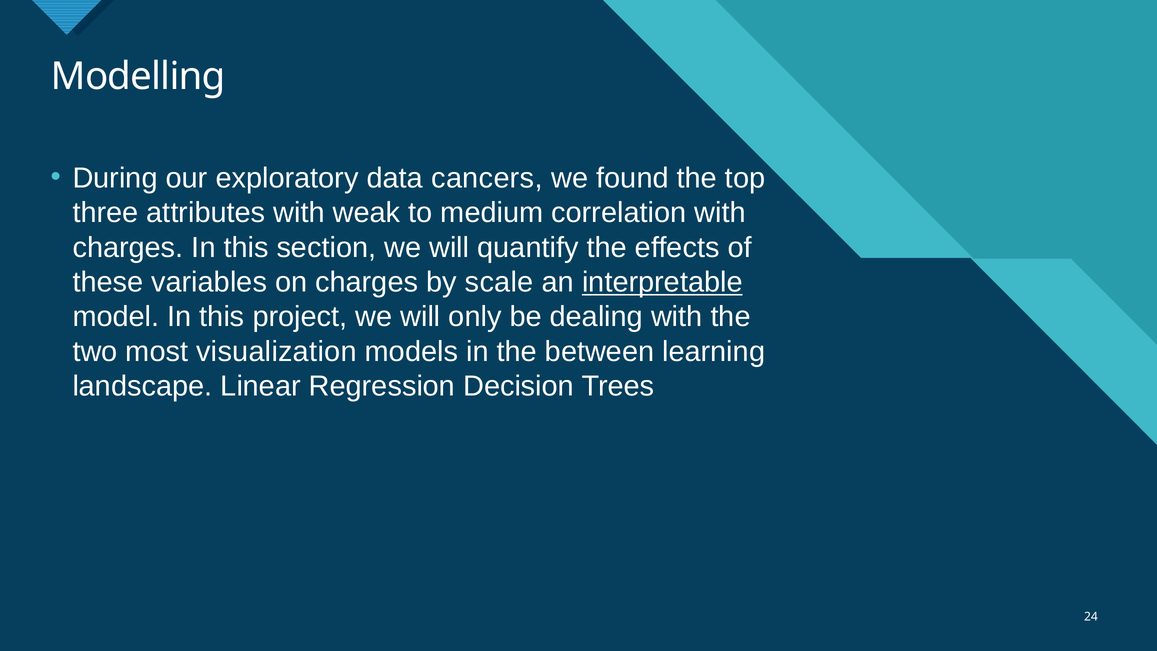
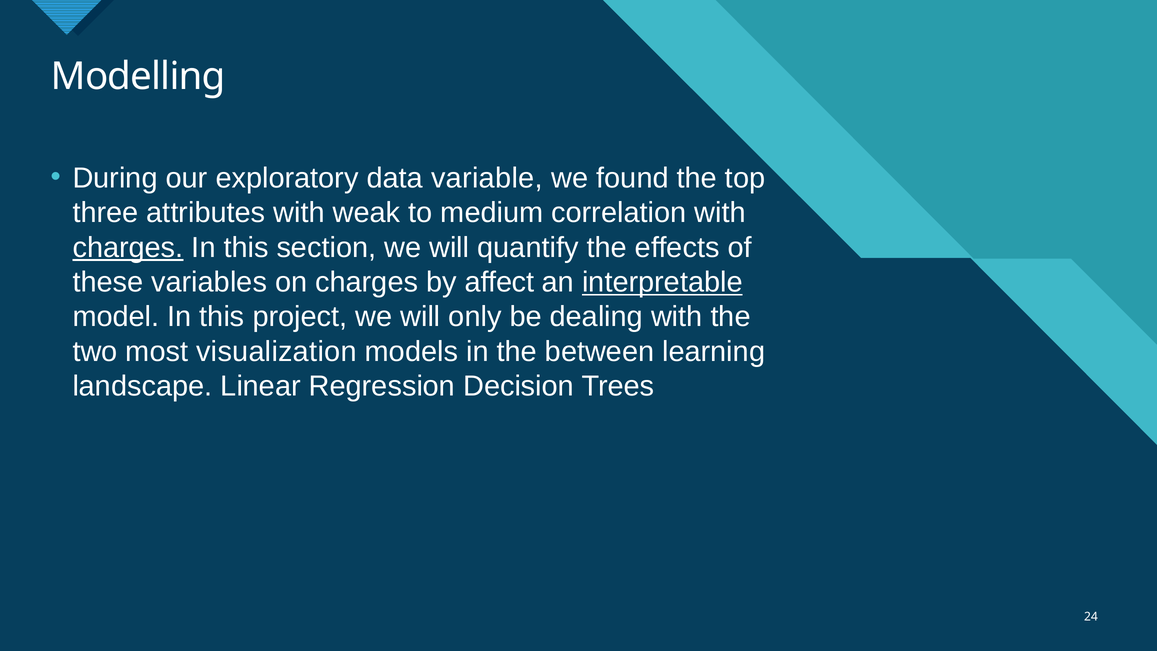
cancers: cancers -> variable (487, 178)
charges underline: none -> present (128, 247)
scale: scale -> affect (499, 282)
